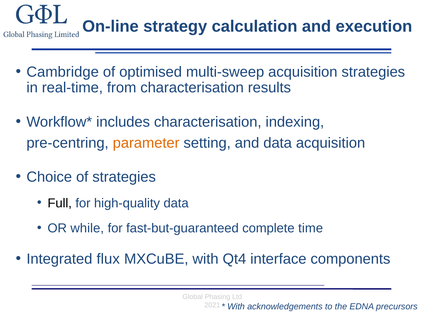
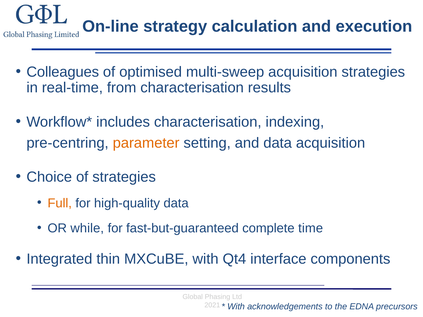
Cambridge: Cambridge -> Colleagues (63, 72)
Full colour: black -> orange (60, 203)
flux: flux -> thin (108, 259)
